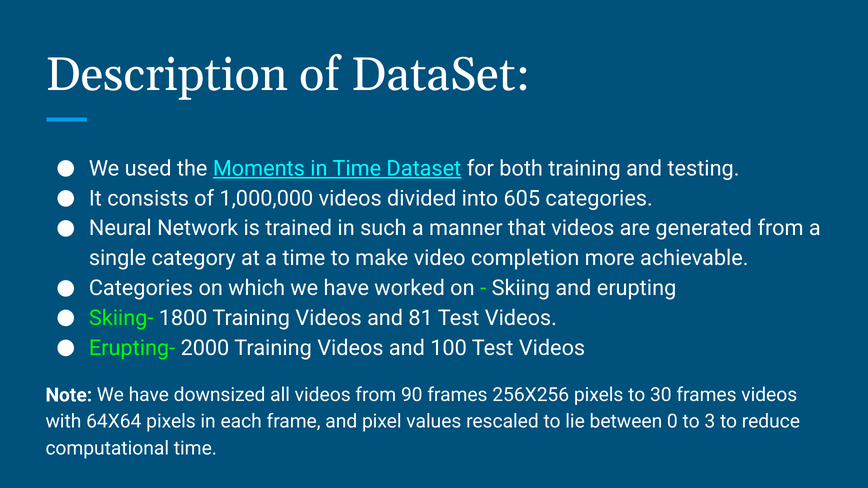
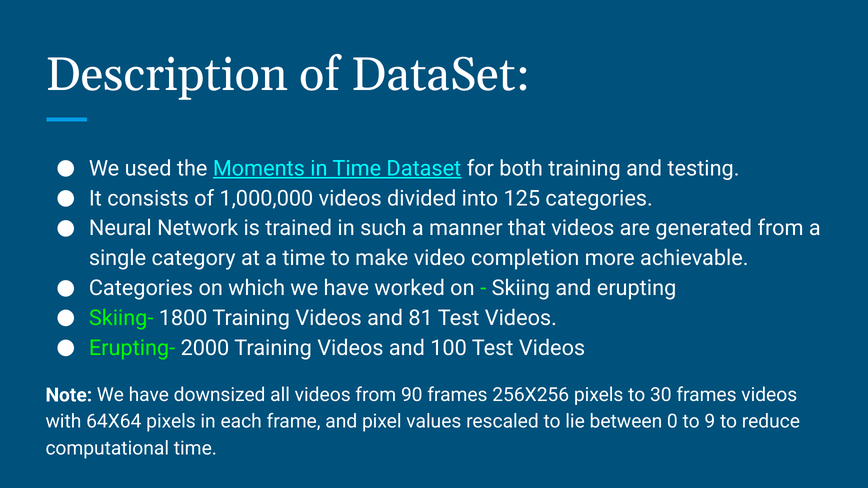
605: 605 -> 125 (522, 198)
3: 3 -> 9 (710, 422)
